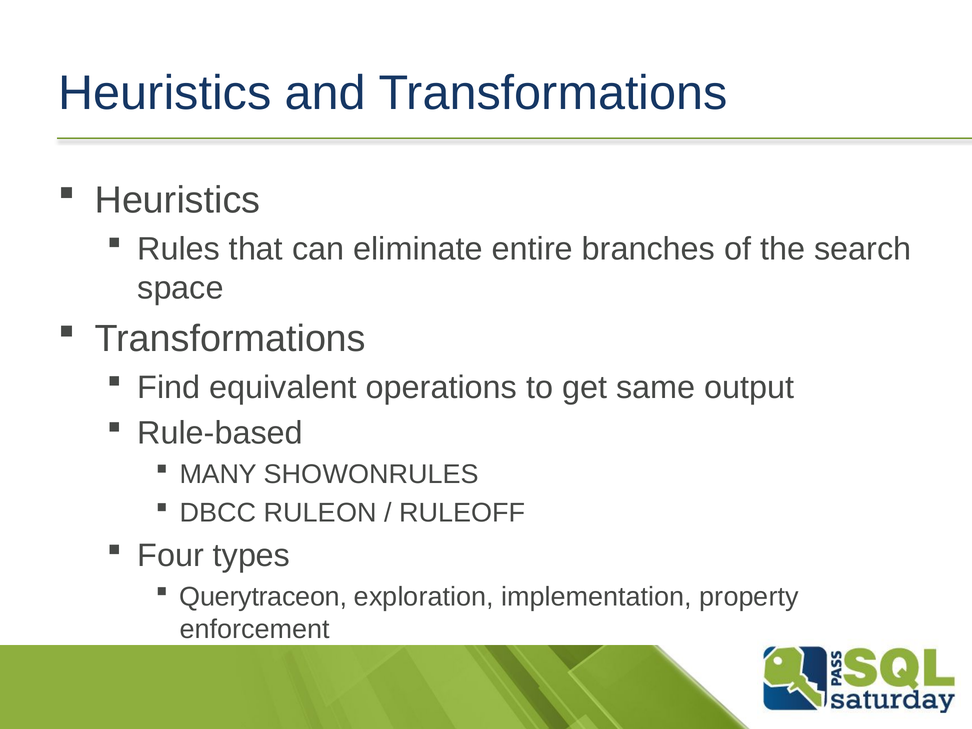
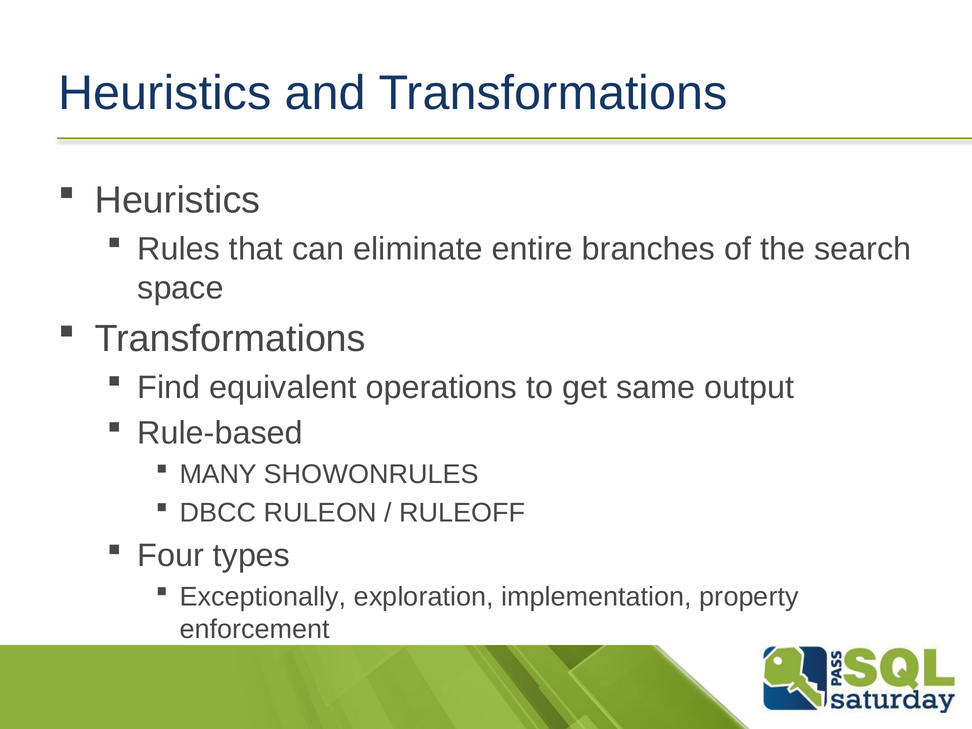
Querytraceon: Querytraceon -> Exceptionally (263, 597)
